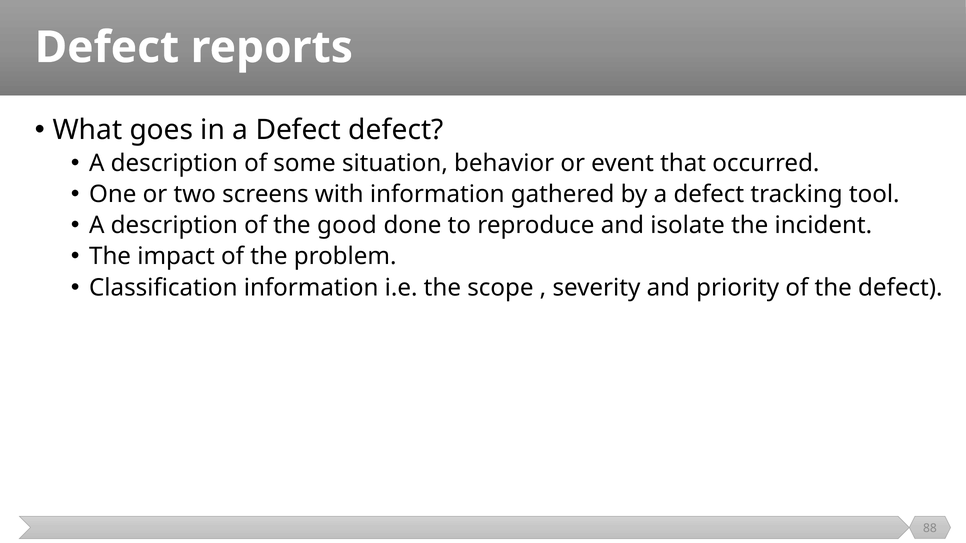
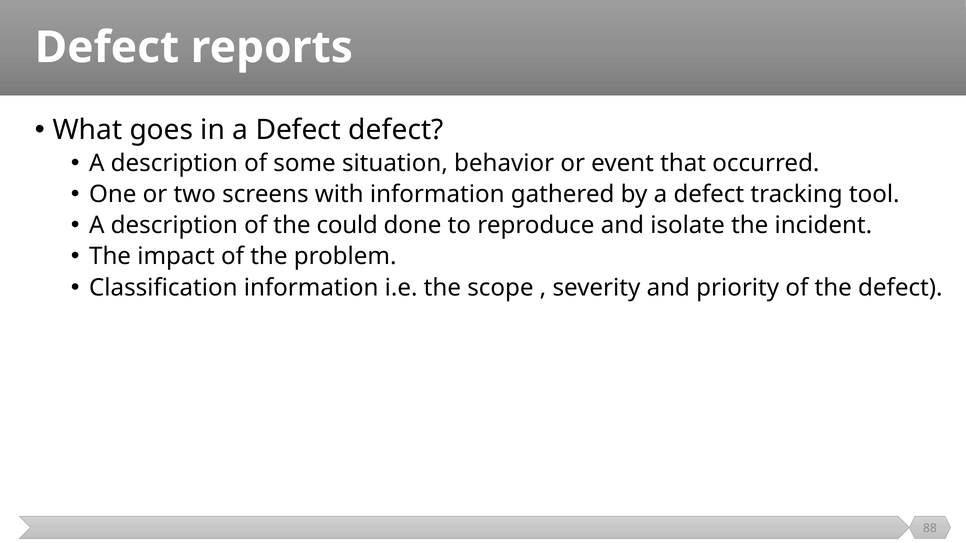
good: good -> could (347, 226)
